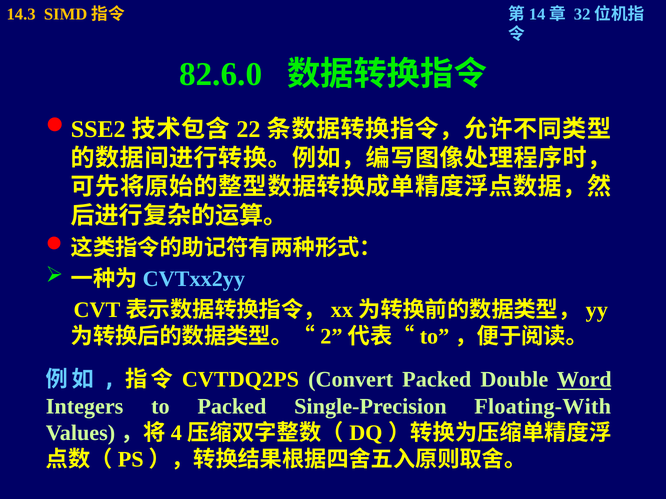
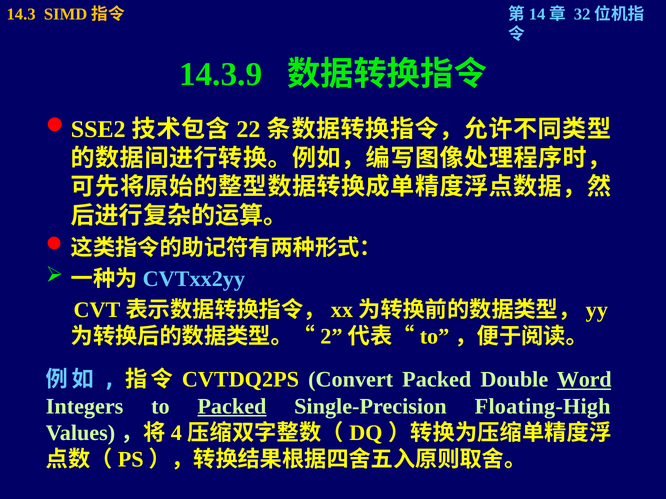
82.6.0: 82.6.0 -> 14.3.9 (221, 74)
Packed underline: none -> present (232, 407)
Floating-With: Floating-With -> Floating-High (543, 407)
